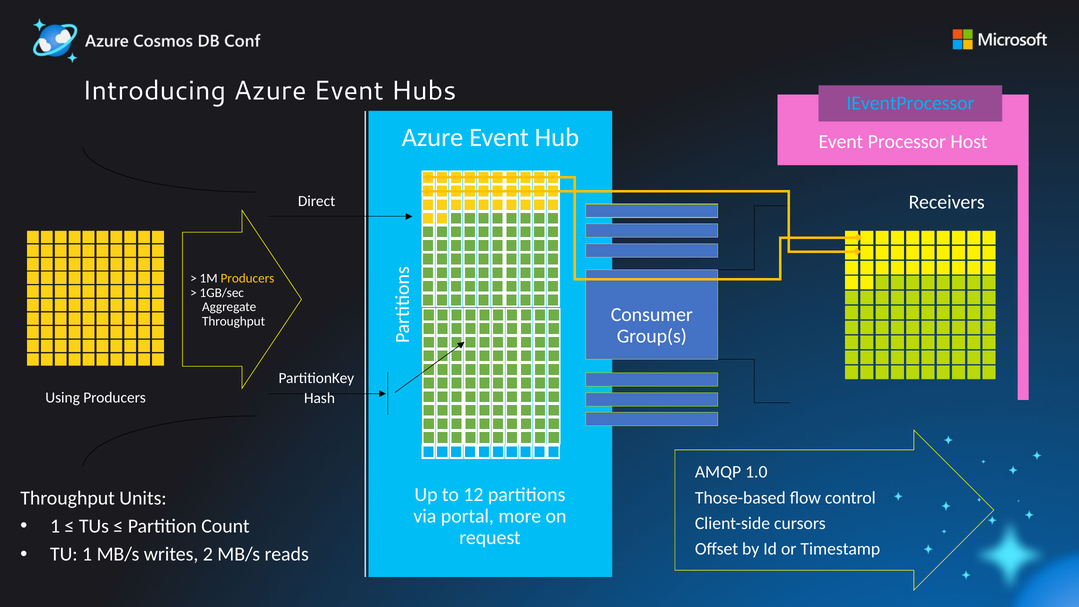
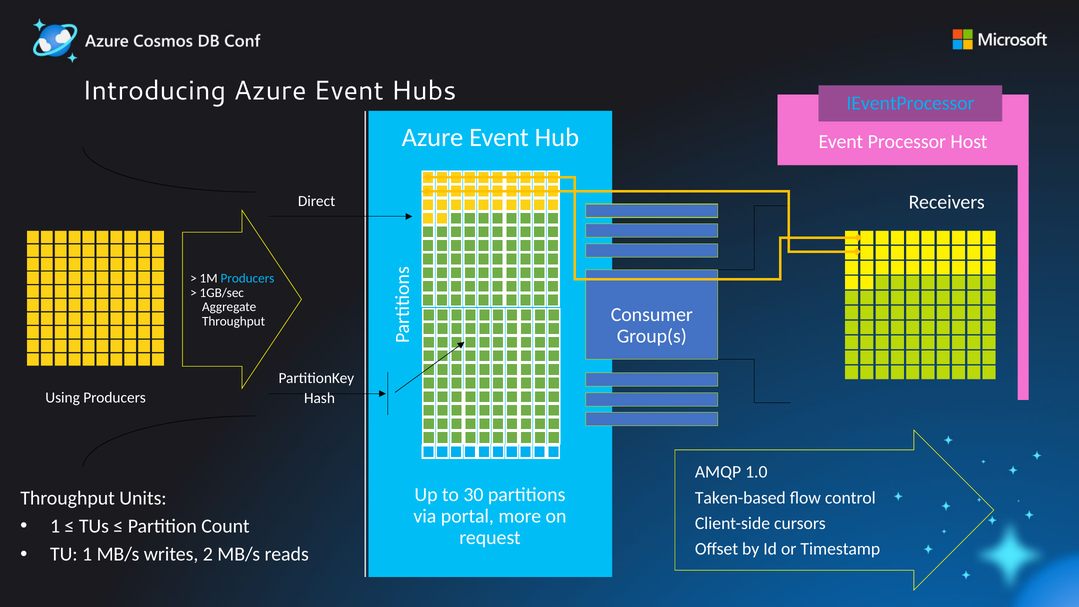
Producers colour: yellow -> light blue (247, 278)
12: 12 -> 30 (473, 495)
Those-based: Those-based -> Taken-based (740, 498)
